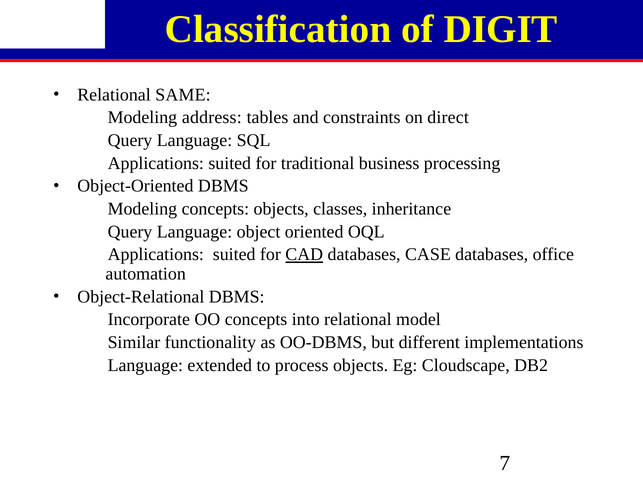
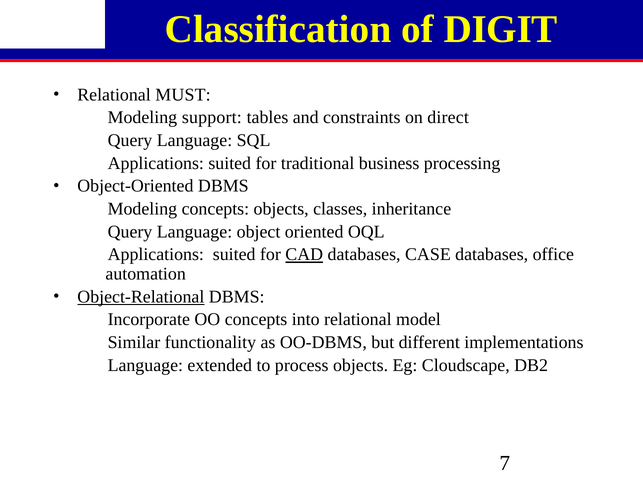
SAME: SAME -> MUST (183, 95)
address: address -> support (212, 118)
Object-Relational underline: none -> present (141, 297)
